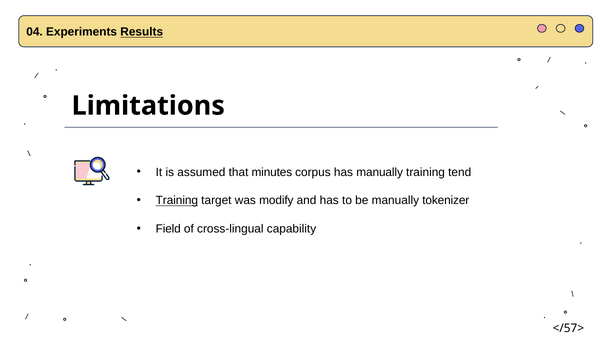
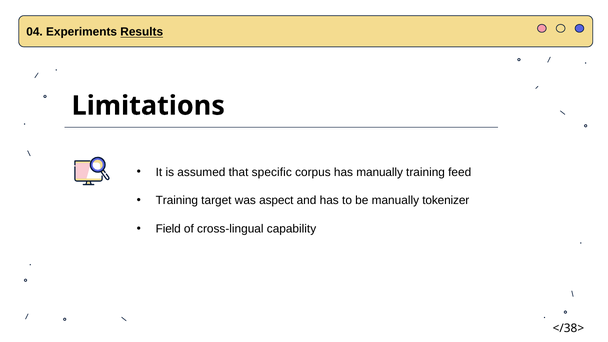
minutes: minutes -> specific (272, 172)
tend: tend -> feed (460, 172)
Training underline: present -> none (177, 201)
modify: modify -> aspect (276, 201)
</57>: </57> -> </38> (568, 329)
